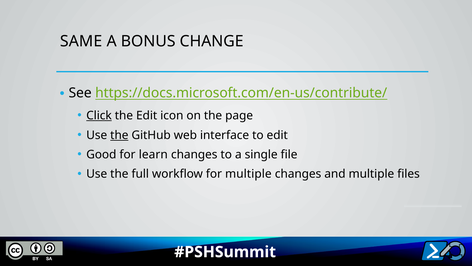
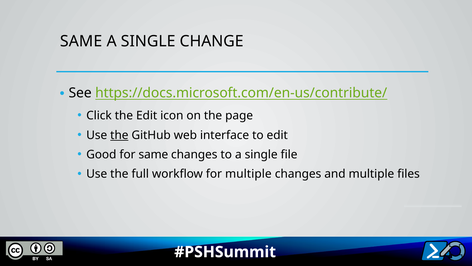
BONUS: BONUS -> SINGLE (148, 41)
Click underline: present -> none (99, 115)
for learn: learn -> same (153, 154)
